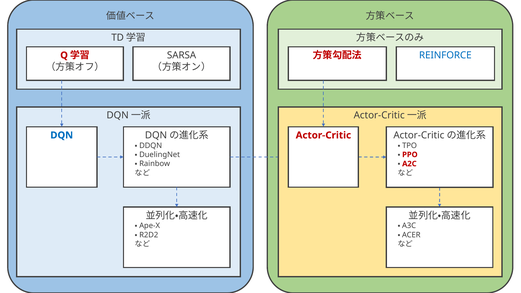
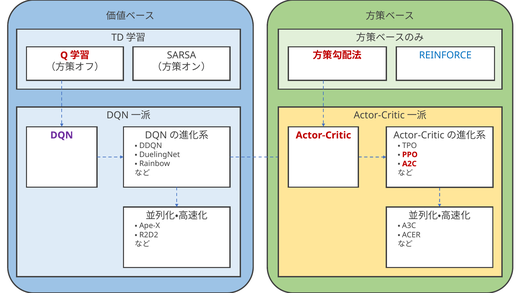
DQN colour: blue -> purple (62, 135)
